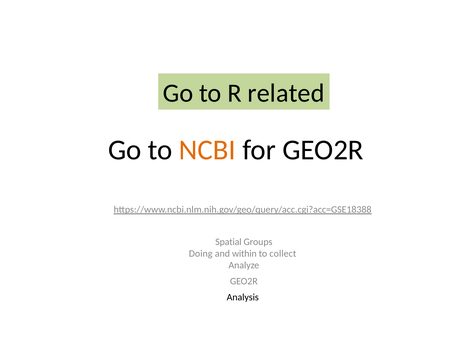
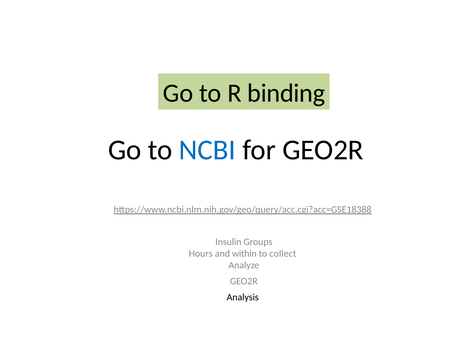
related: related -> binding (286, 93)
NCBI colour: orange -> blue (207, 150)
Spatial: Spatial -> Insulin (228, 242)
Doing: Doing -> Hours (201, 254)
